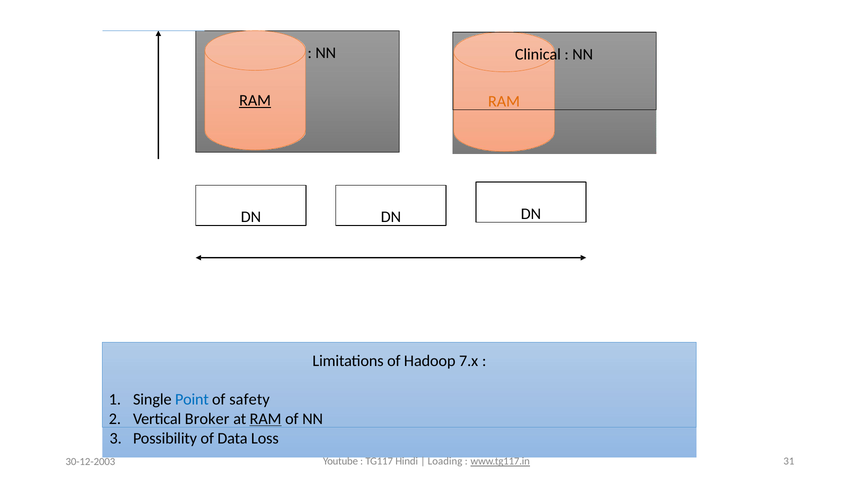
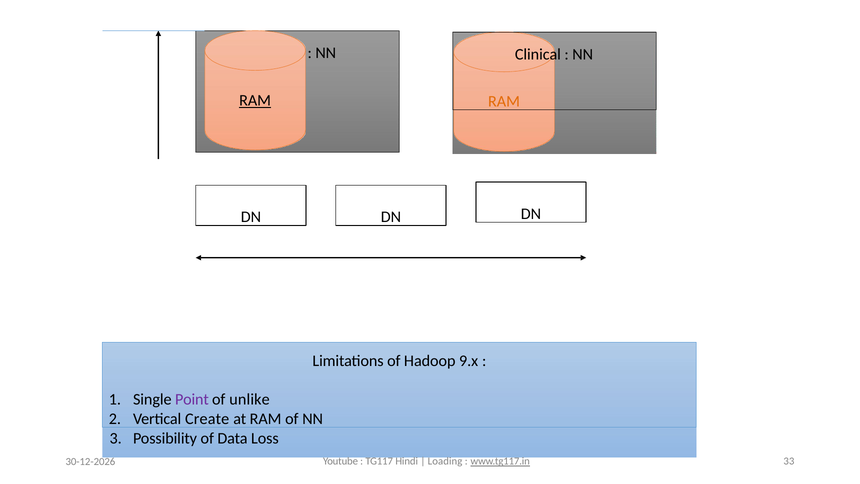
7.x: 7.x -> 9.x (469, 361)
Point colour: blue -> purple (192, 399)
safety: safety -> unlike (249, 399)
Broker: Broker -> Create (207, 419)
RAM underline: present -> none (266, 419)
31: 31 -> 33 (789, 461)
30-12-2003: 30-12-2003 -> 30-12-2026 (90, 461)
